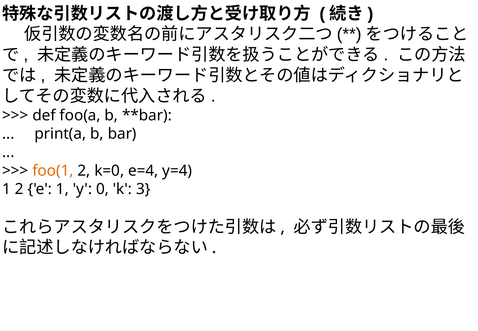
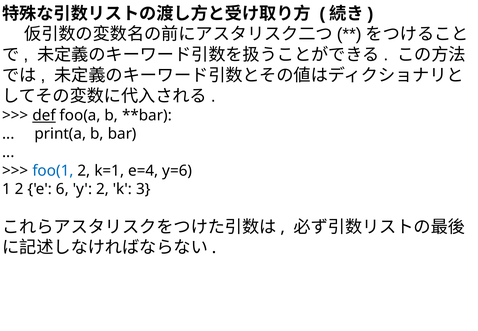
def underline: none -> present (44, 115)
foo(1 colour: orange -> blue (53, 171)
k=0: k=0 -> k=1 (109, 171)
y=4: y=4 -> y=6 (177, 171)
e 1: 1 -> 6 (62, 189)
y 0: 0 -> 2 (102, 189)
